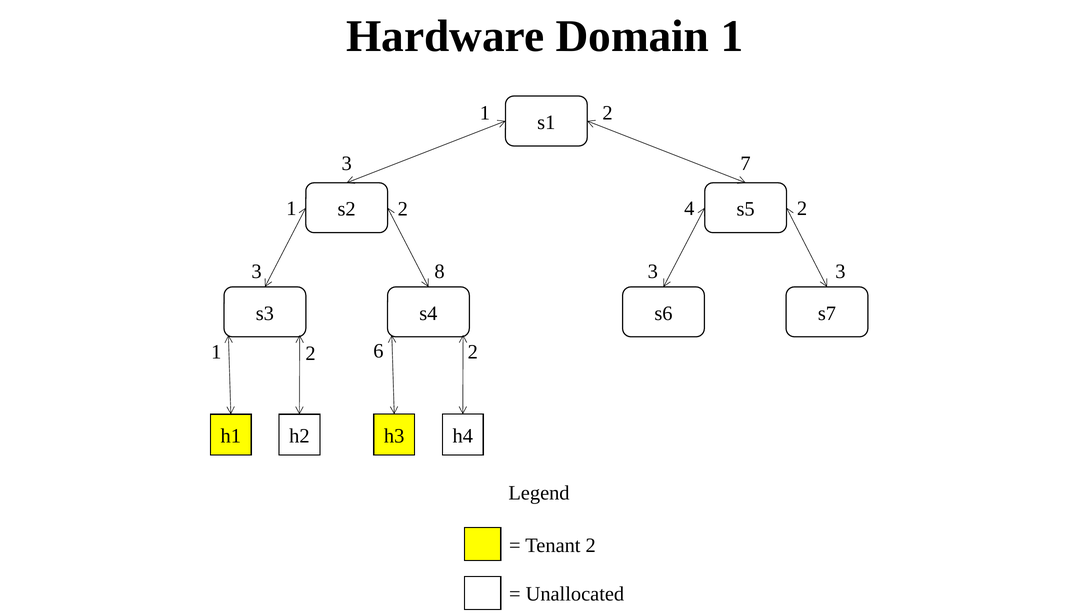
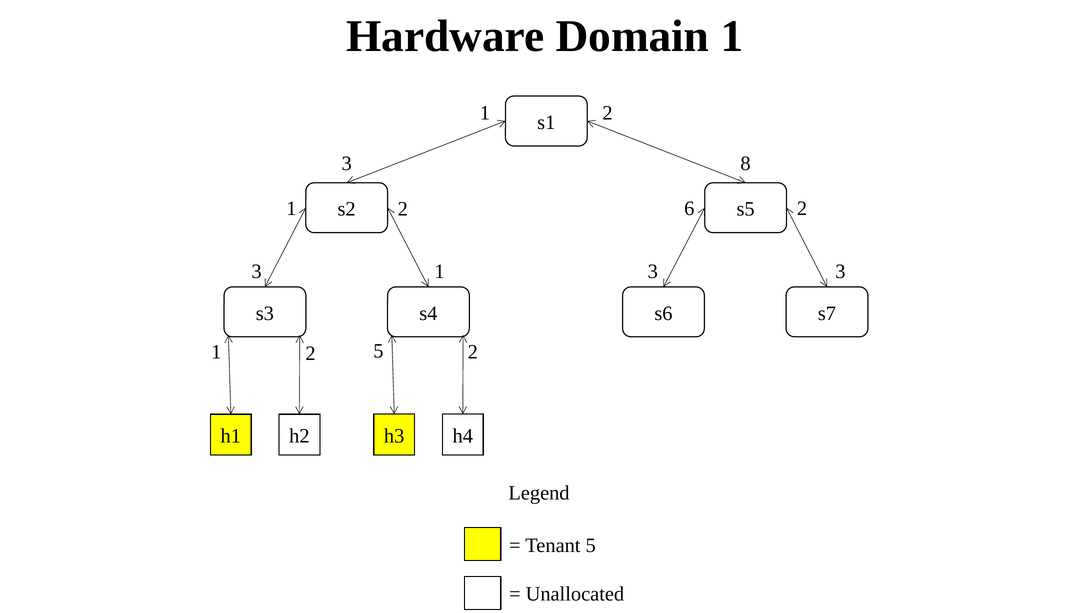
7: 7 -> 8 (746, 163)
4: 4 -> 6 (689, 208)
3 8: 8 -> 1 (440, 272)
2 6: 6 -> 5 (378, 351)
Tenant 2: 2 -> 5 (591, 545)
